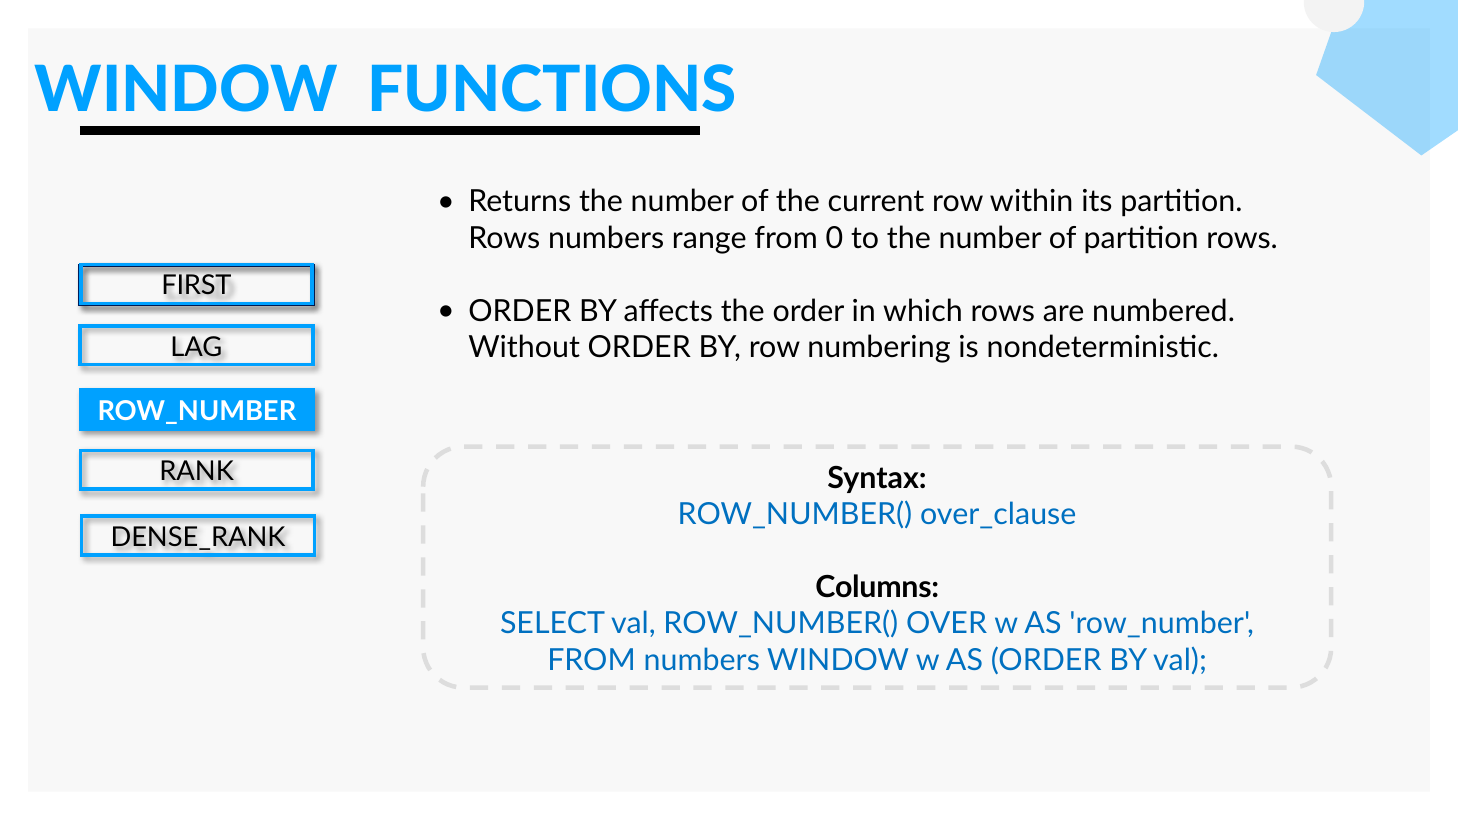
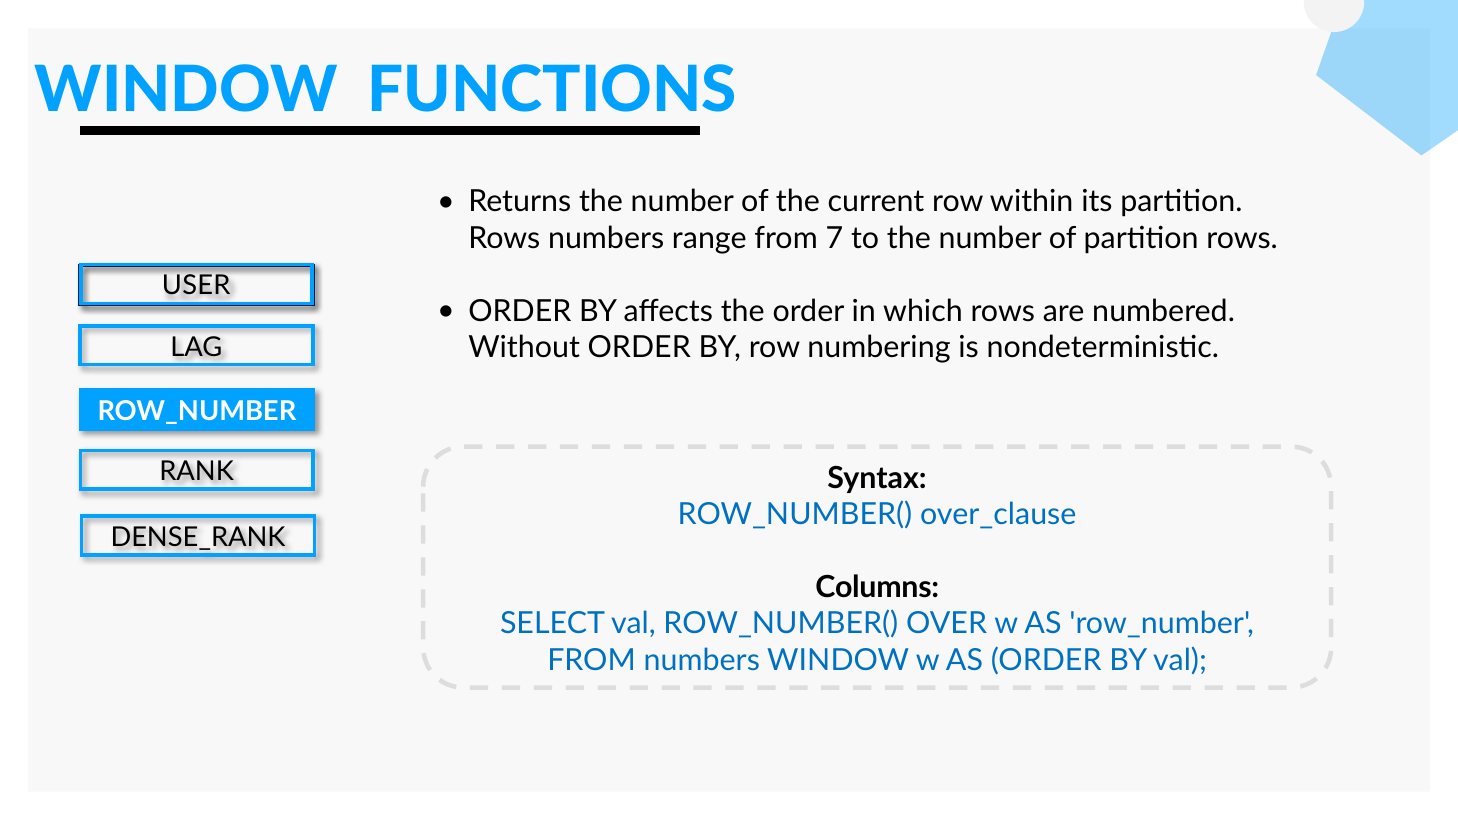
0: 0 -> 7 (834, 238)
FIRST: FIRST -> USER (196, 286)
